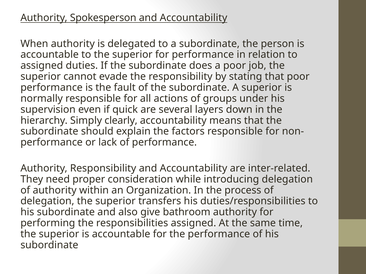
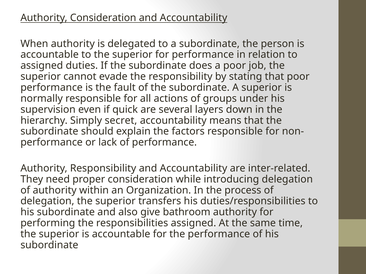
Authority Spokesperson: Spokesperson -> Consideration (103, 18)
clearly: clearly -> secret (121, 121)
